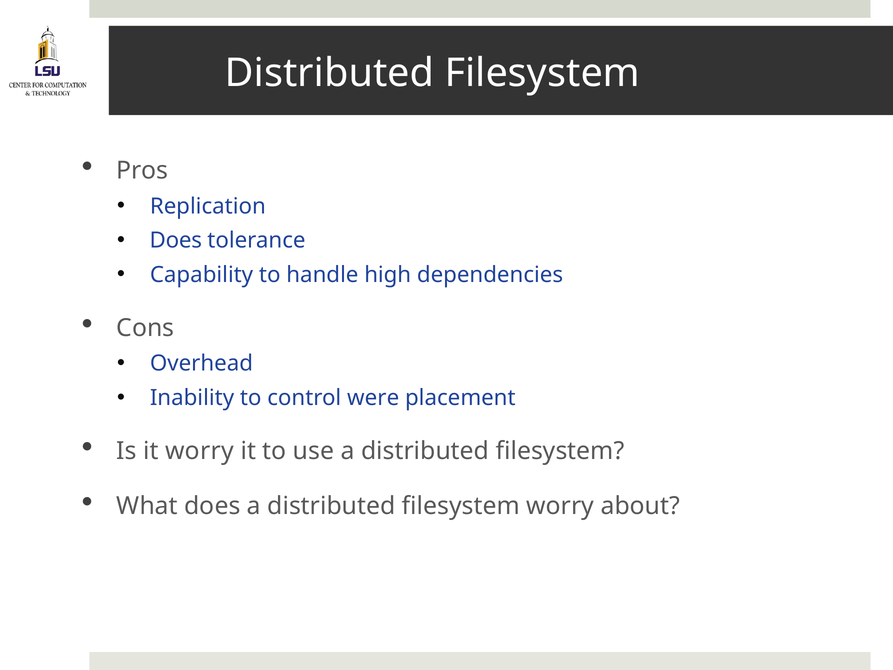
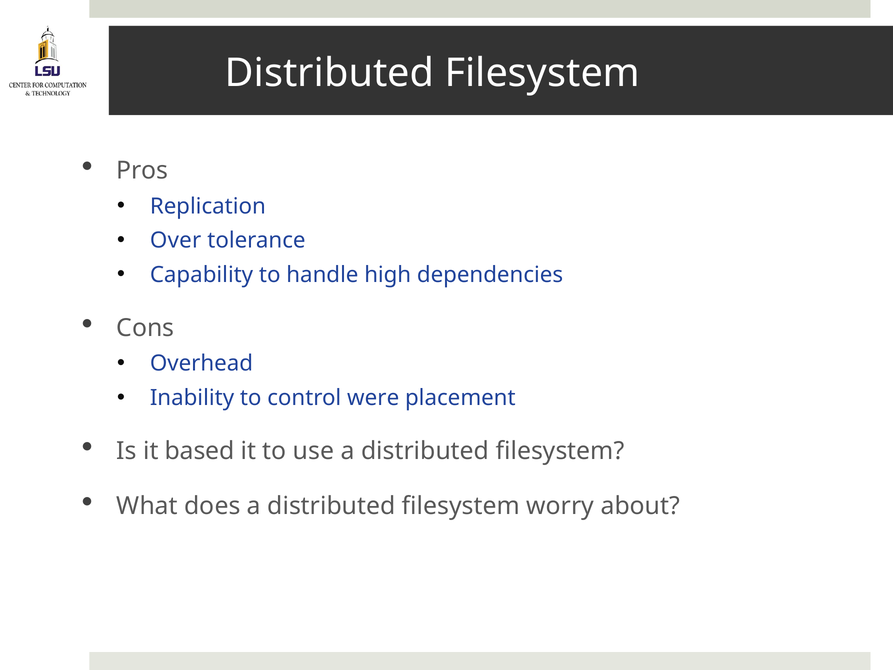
Does: Does -> Over (176, 240)
it worry: worry -> based (200, 451)
